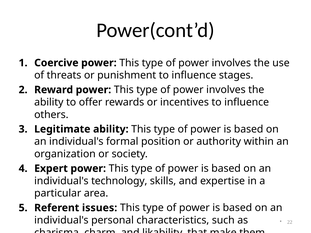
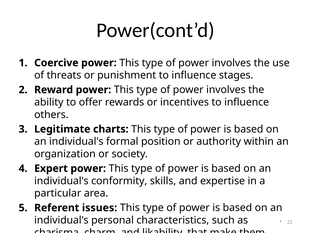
Legitimate ability: ability -> charts (111, 129)
technology: technology -> conformity (119, 181)
